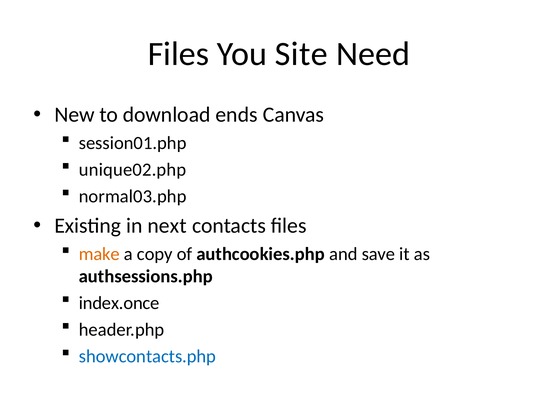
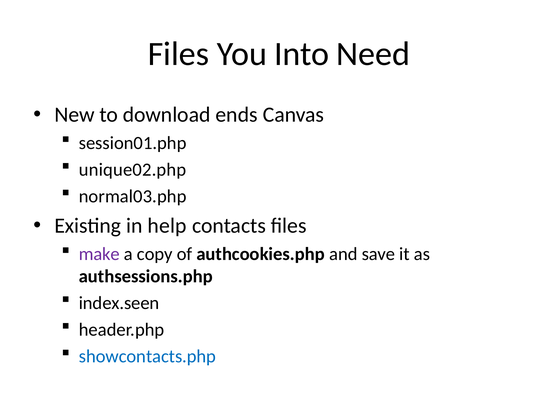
Site: Site -> Into (302, 54)
next: next -> help (167, 226)
make colour: orange -> purple (99, 254)
index.once: index.once -> index.seen (119, 303)
